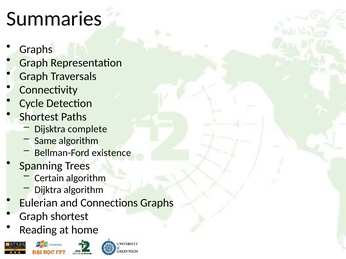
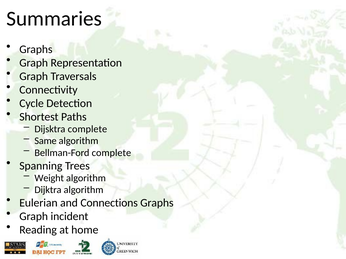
Bellman-Ford existence: existence -> complete (111, 153)
Certain: Certain -> Weight (49, 178)
Graph shortest: shortest -> incident (69, 217)
